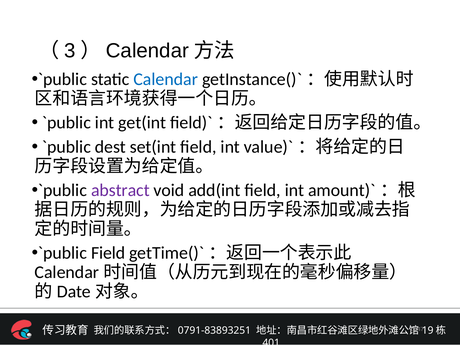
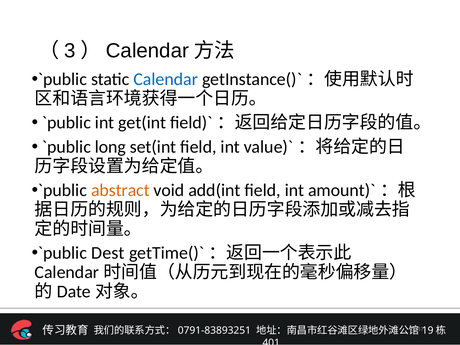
dest: dest -> long (110, 147)
abstract colour: purple -> orange (120, 190)
Field: Field -> Dest (108, 253)
